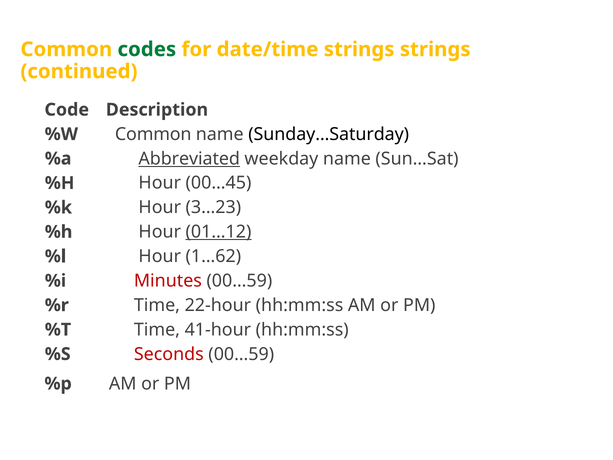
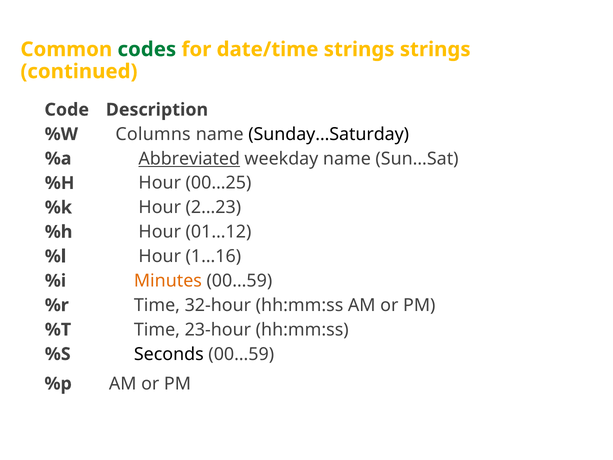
%W Common: Common -> Columns (153, 134)
00…45: 00…45 -> 00…25 (219, 183)
3…23: 3…23 -> 2…23 (213, 207)
01…12 underline: present -> none (219, 232)
1…62: 1…62 -> 1…16 (213, 256)
Minutes colour: red -> orange (168, 281)
22-hour: 22-hour -> 32-hour (218, 305)
41-hour: 41-hour -> 23-hour (218, 329)
Seconds colour: red -> black (169, 354)
